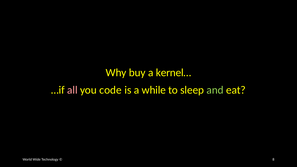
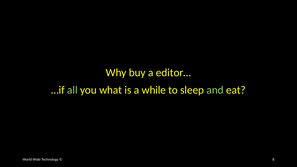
kernel…: kernel… -> editor… (174, 73)
all colour: pink -> light green (72, 90)
code: code -> what (111, 90)
